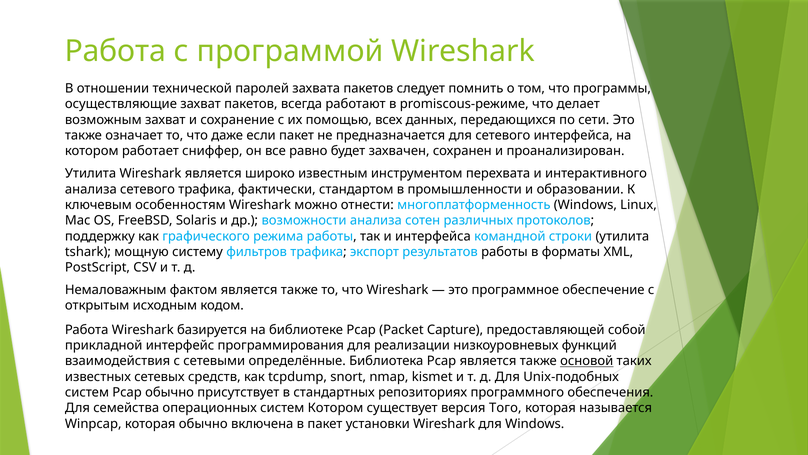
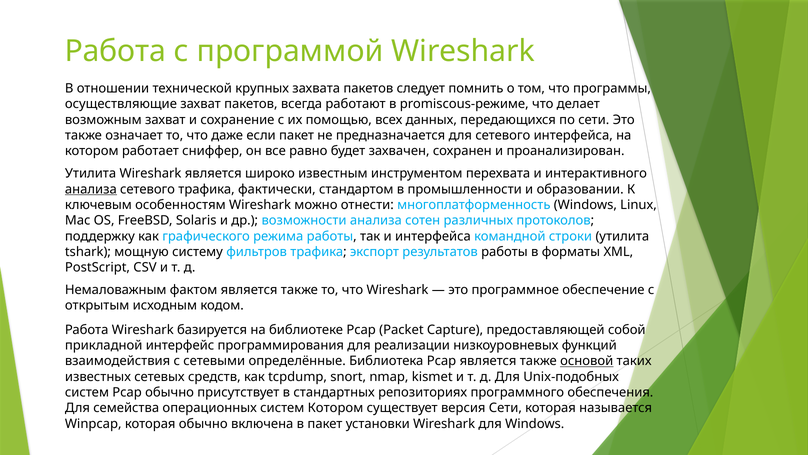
паролей: паролей -> крупных (262, 88)
анализа underline: none -> present (91, 189)
версия Того: Того -> Сети (505, 408)
